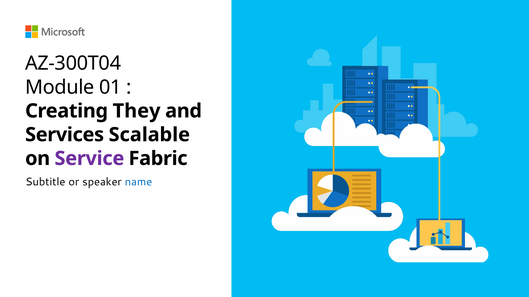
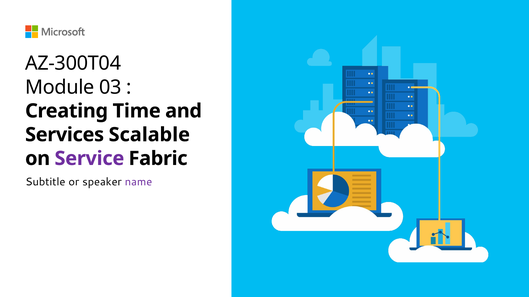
01: 01 -> 03 (110, 87)
They: They -> Time (137, 111)
name colour: blue -> purple (139, 182)
